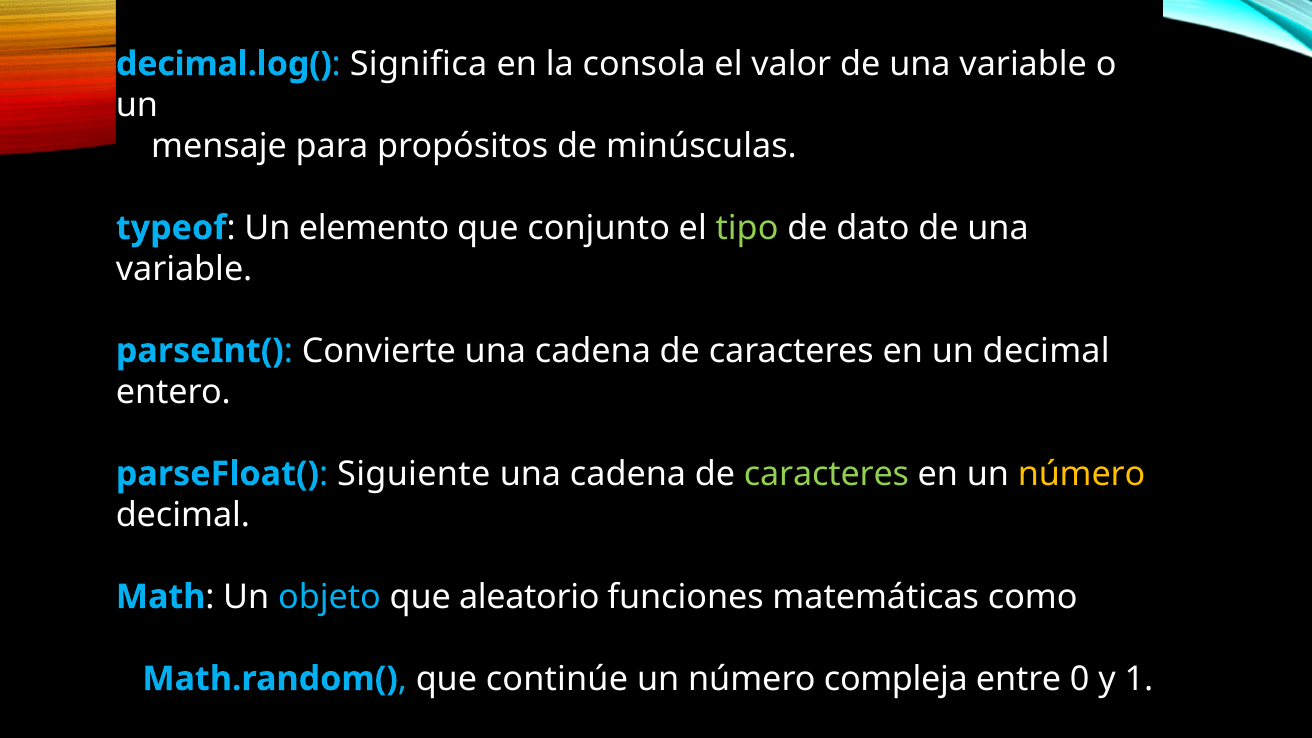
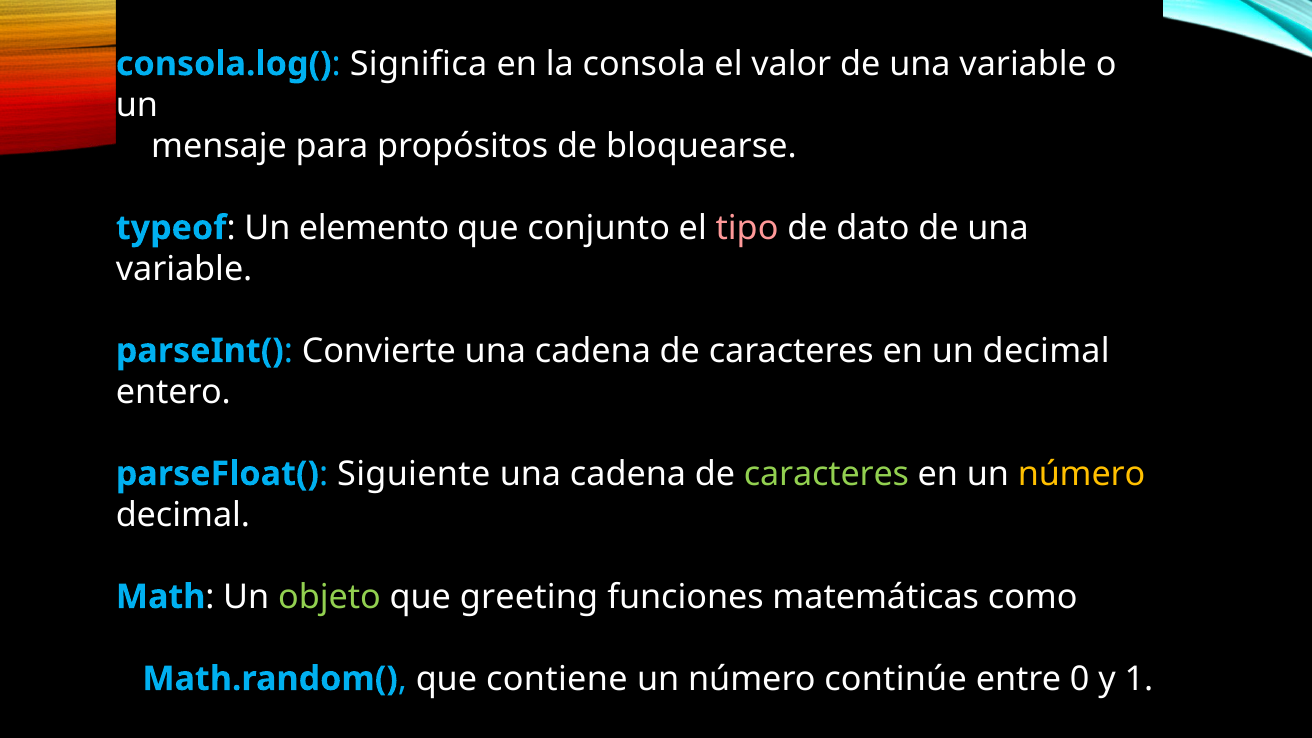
decimal.log(: decimal.log( -> consola.log( (224, 64)
minúsculas: minúsculas -> bloquearse (701, 146)
tipo colour: light green -> pink (747, 228)
objeto colour: light blue -> light green (329, 597)
aleatorio: aleatorio -> greeting (529, 597)
continúe: continúe -> contiene (557, 679)
compleja: compleja -> continúe (896, 679)
